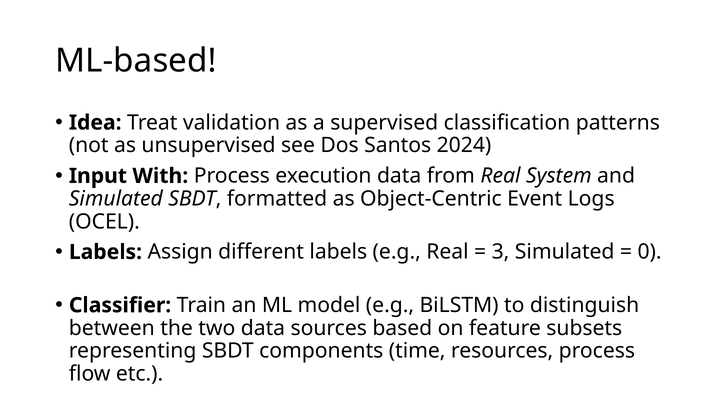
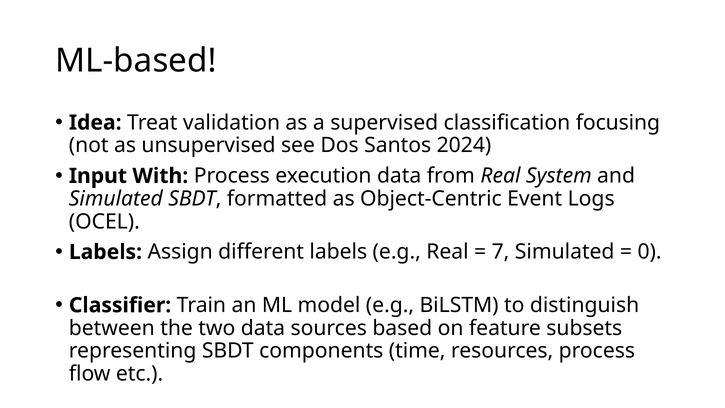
patterns: patterns -> focusing (618, 123)
3: 3 -> 7 (501, 252)
